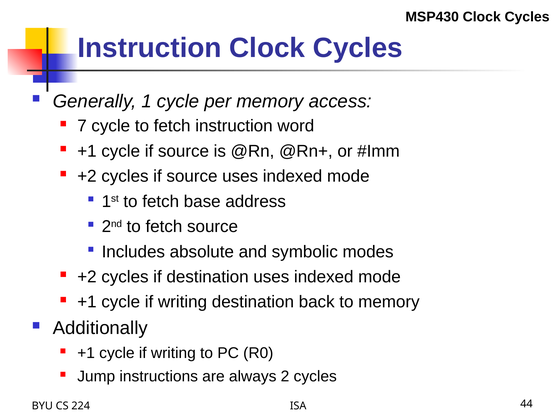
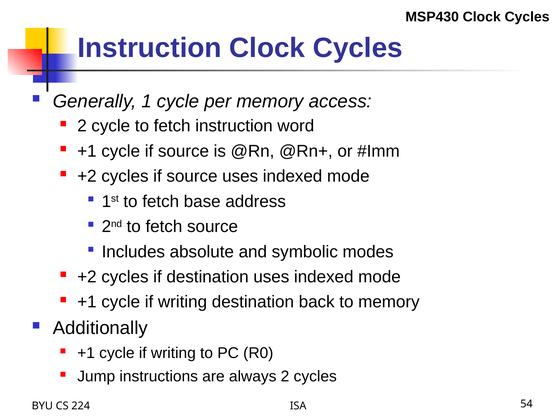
7: 7 -> 2 (82, 126)
44: 44 -> 54 (526, 404)
